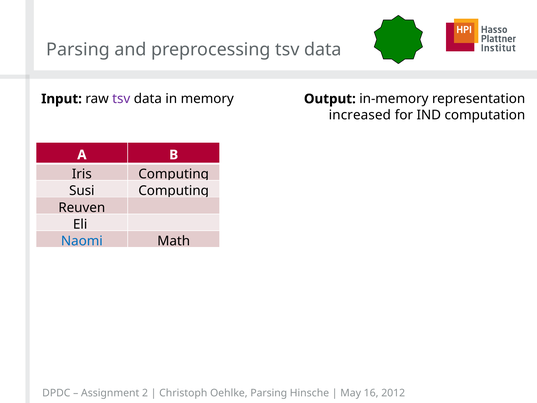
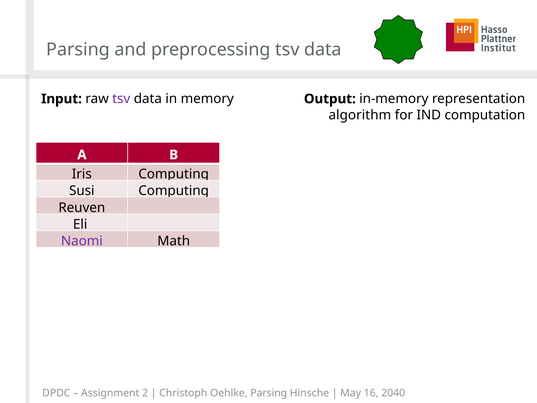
increased: increased -> algorithm (360, 115)
Naomi colour: blue -> purple (82, 241)
2012: 2012 -> 2040 (393, 393)
